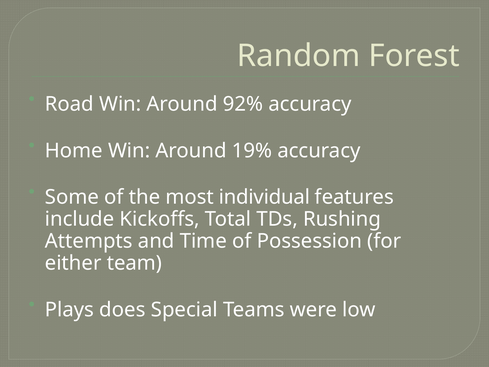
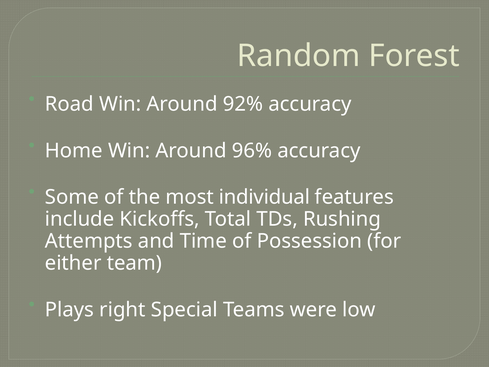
19%: 19% -> 96% (252, 151)
does: does -> right (122, 309)
